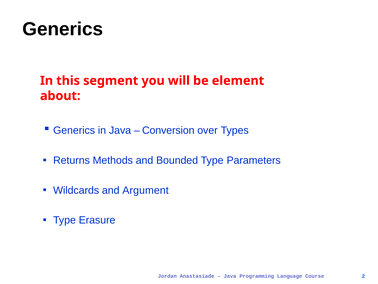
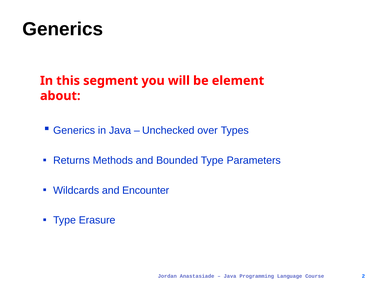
Conversion: Conversion -> Unchecked (168, 130)
Argument: Argument -> Encounter (146, 190)
